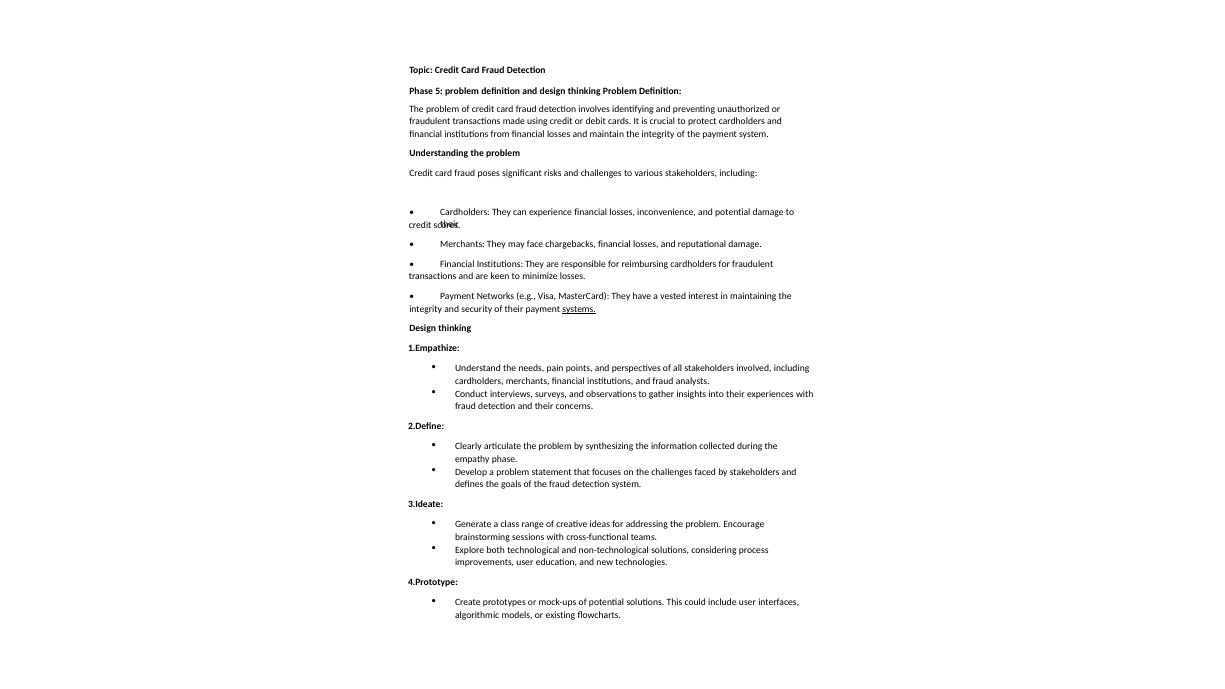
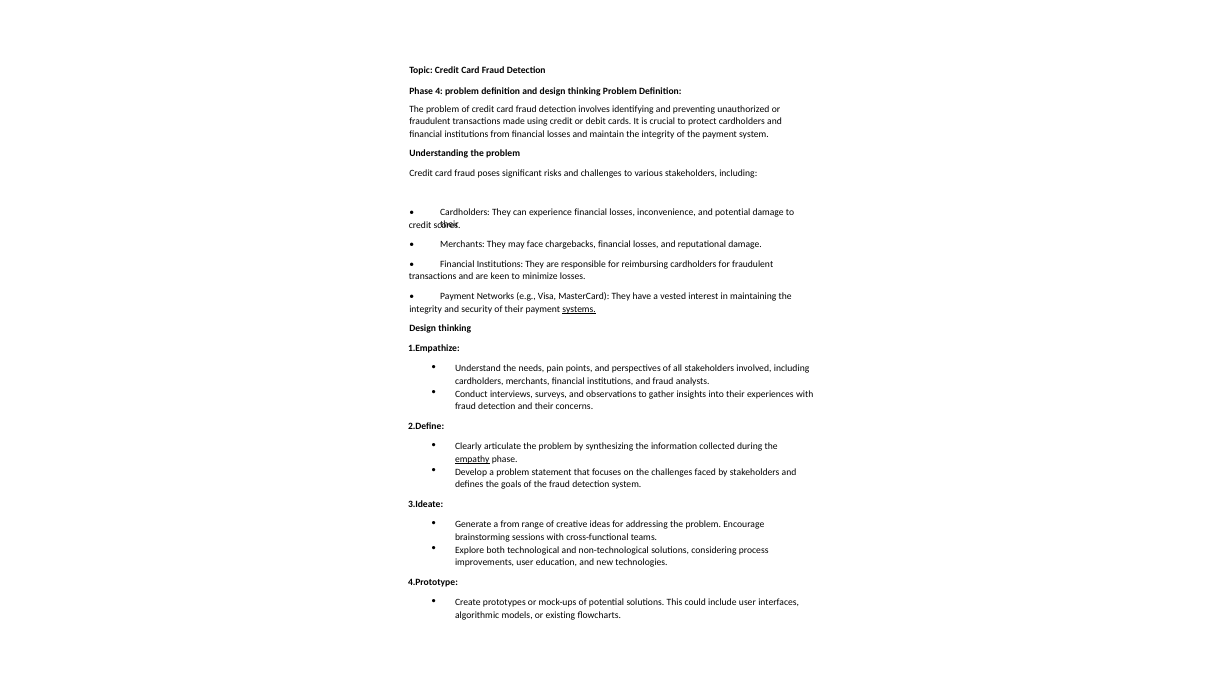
5: 5 -> 4 (439, 91)
empathy underline: none -> present (472, 459)
a class: class -> from (510, 524)
